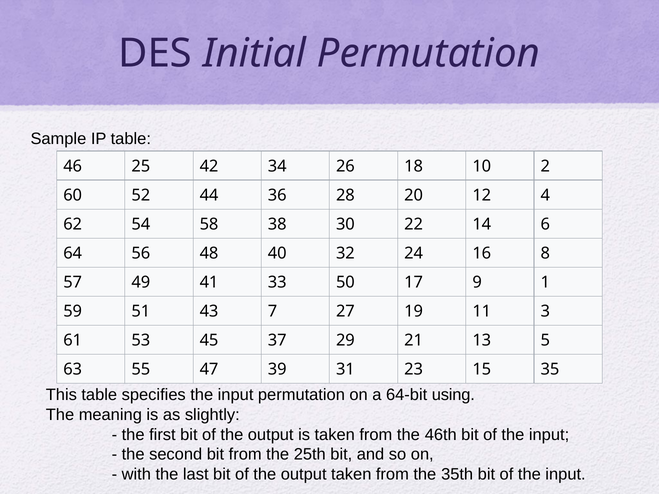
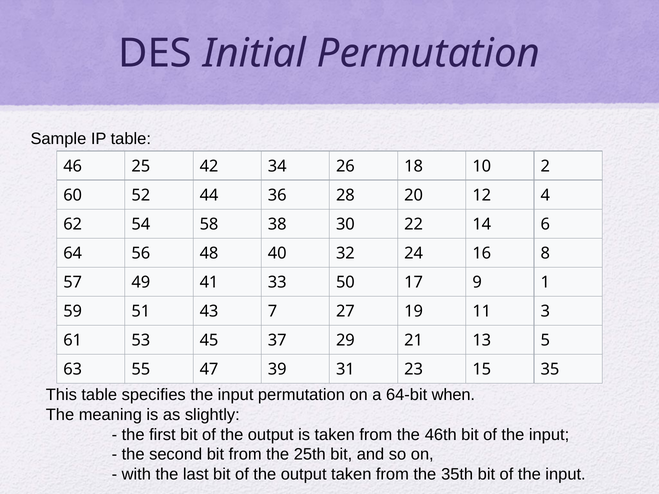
using: using -> when (453, 395)
